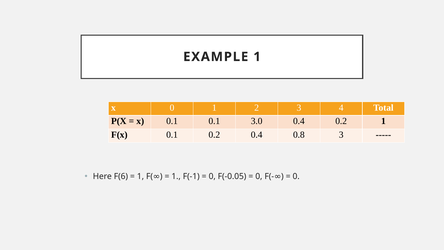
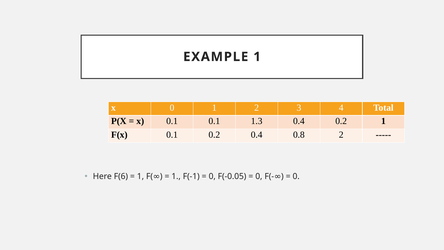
3.0: 3.0 -> 1.3 (257, 121)
0.8 3: 3 -> 2 (341, 135)
